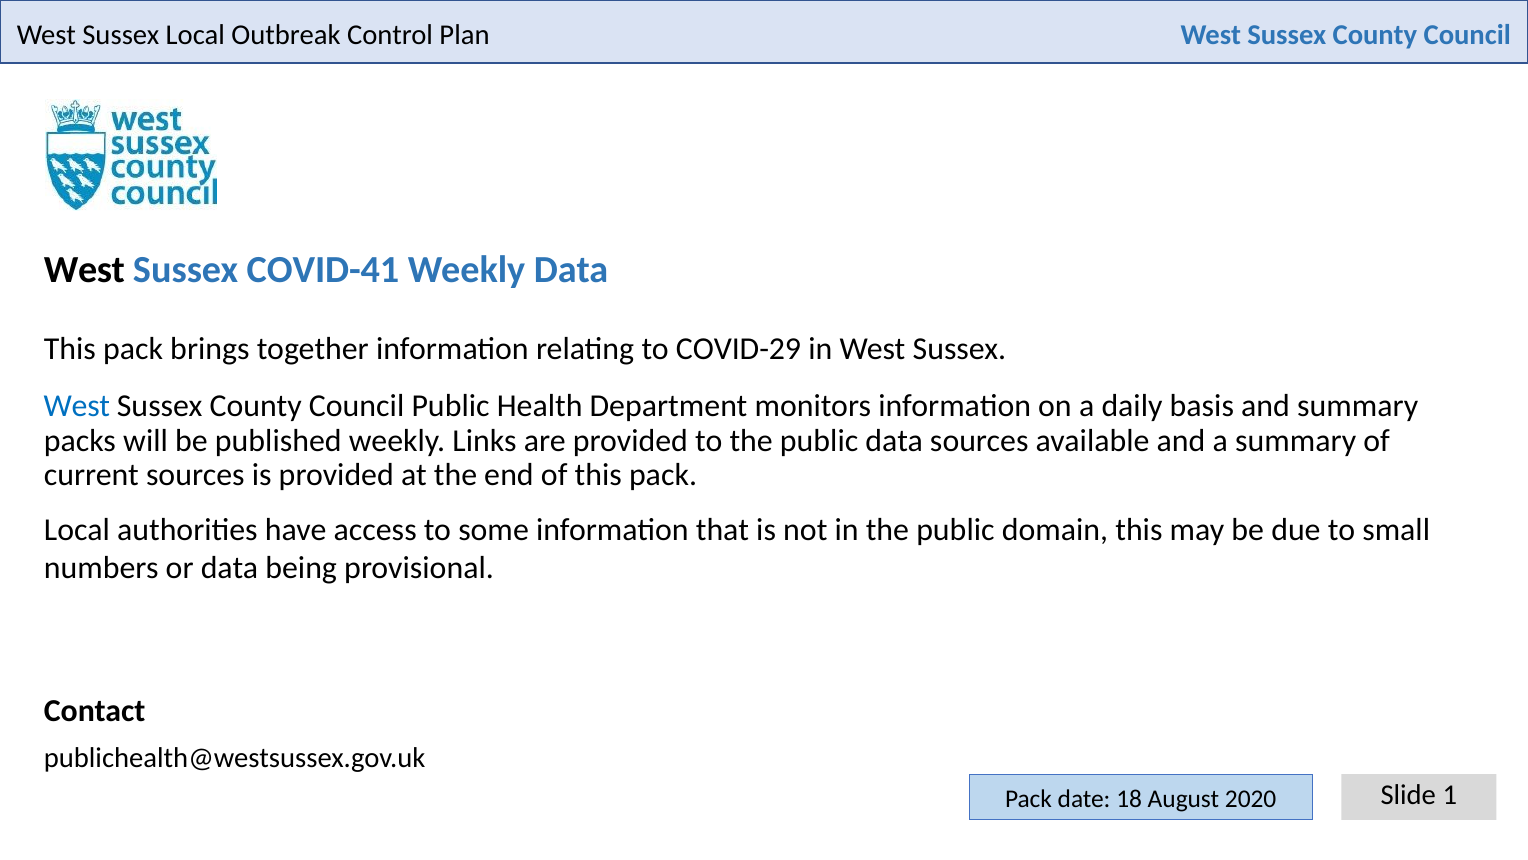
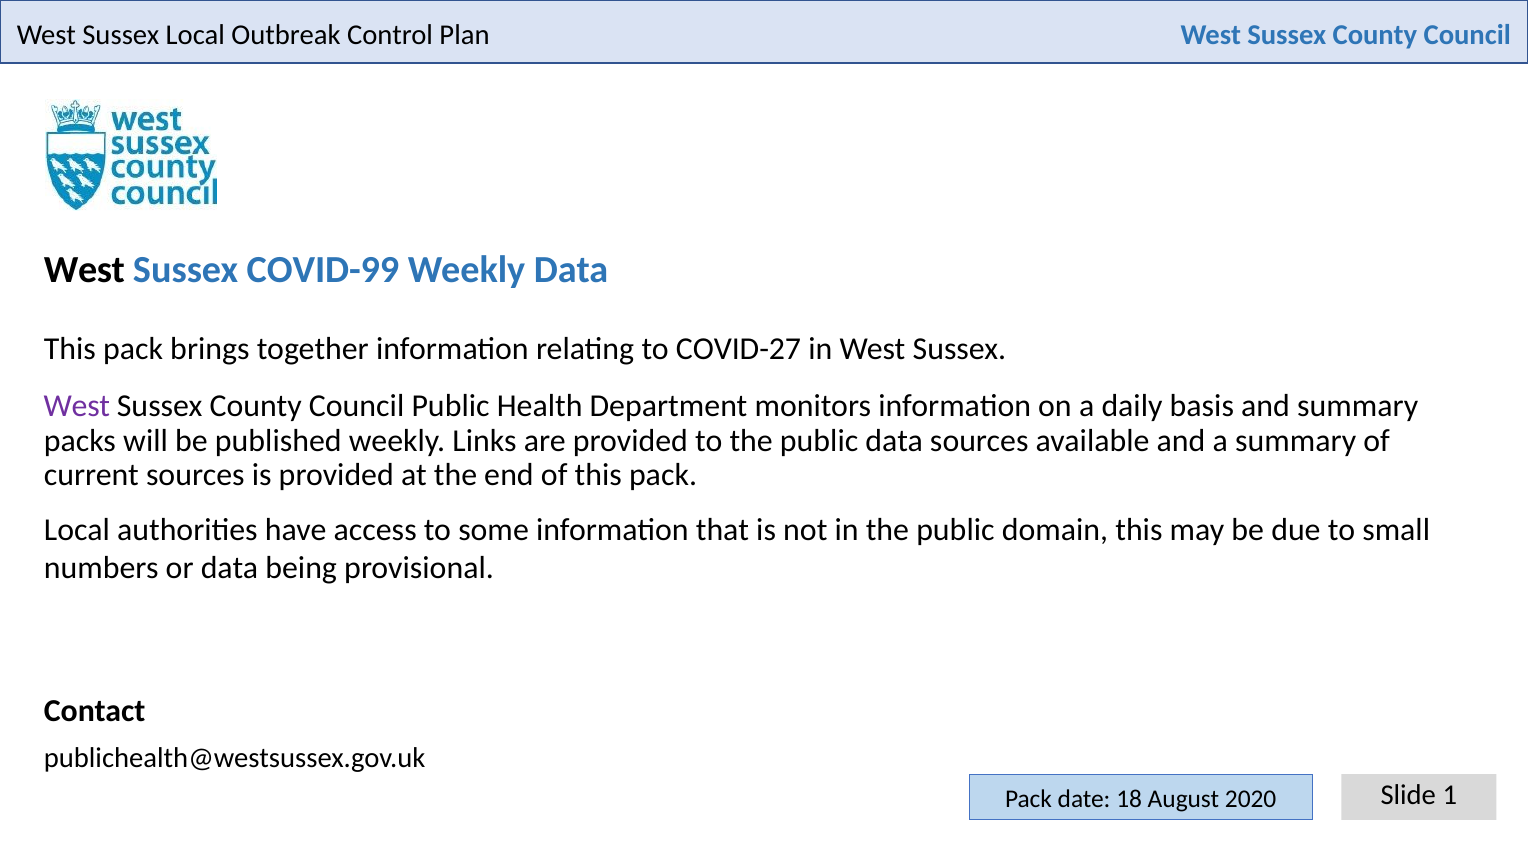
COVID-41: COVID-41 -> COVID-99 (323, 270)
COVID-29: COVID-29 -> COVID-27 (738, 349)
West colour: blue -> purple (77, 406)
